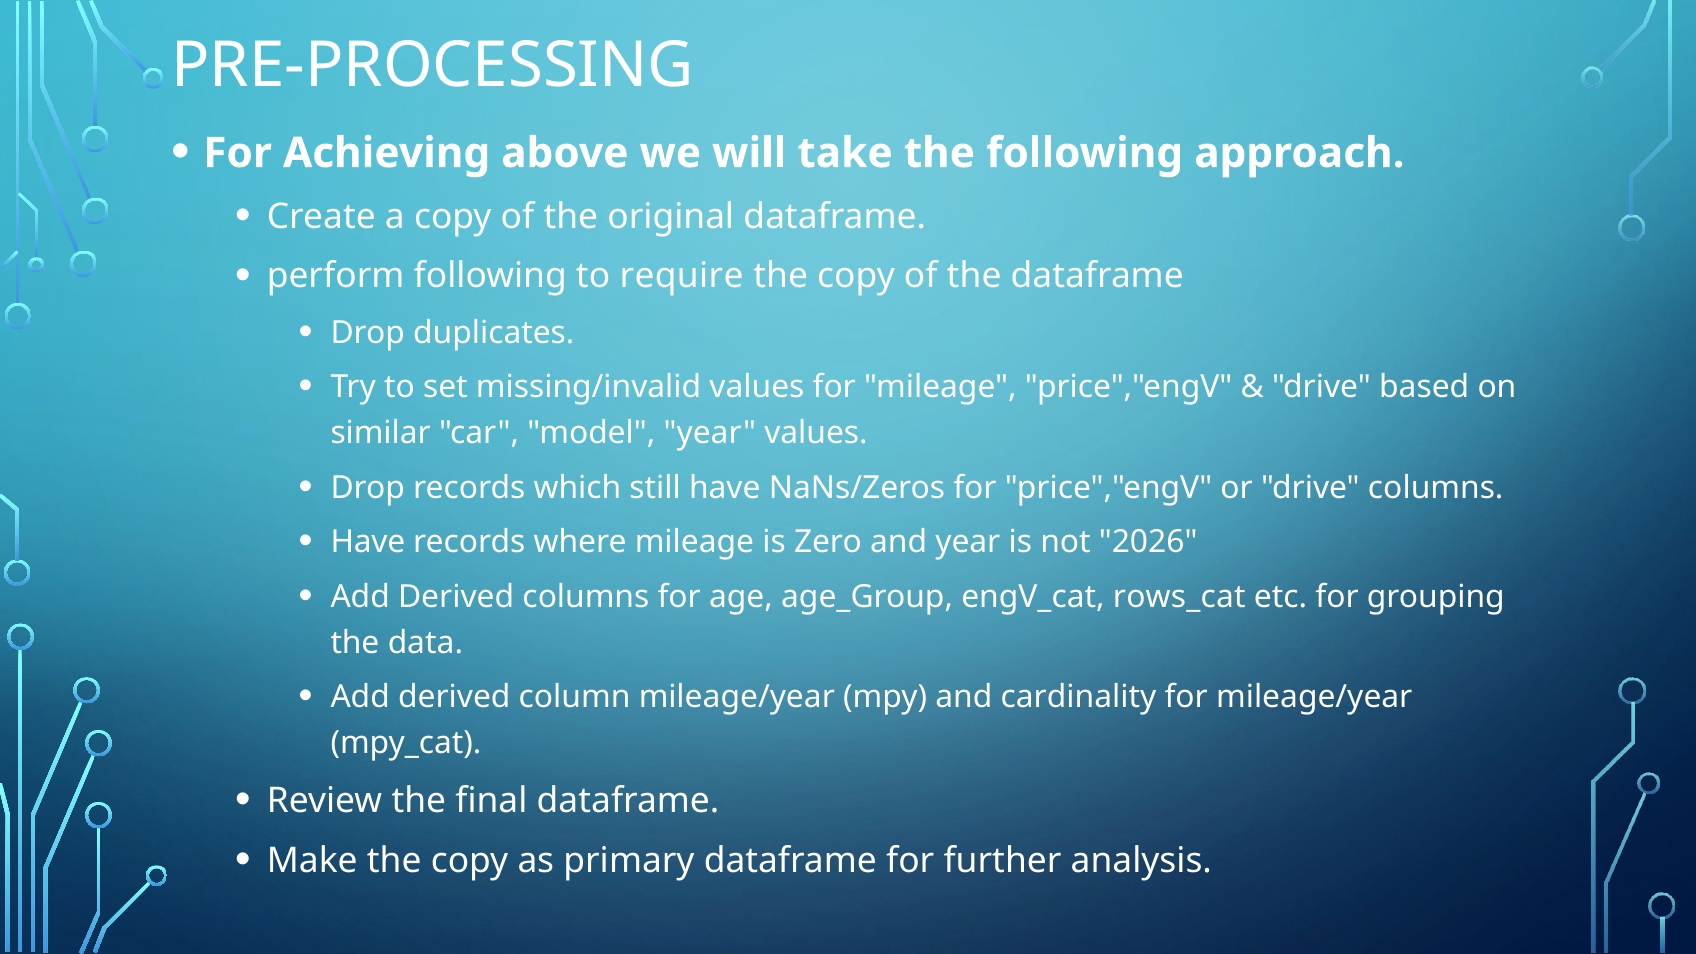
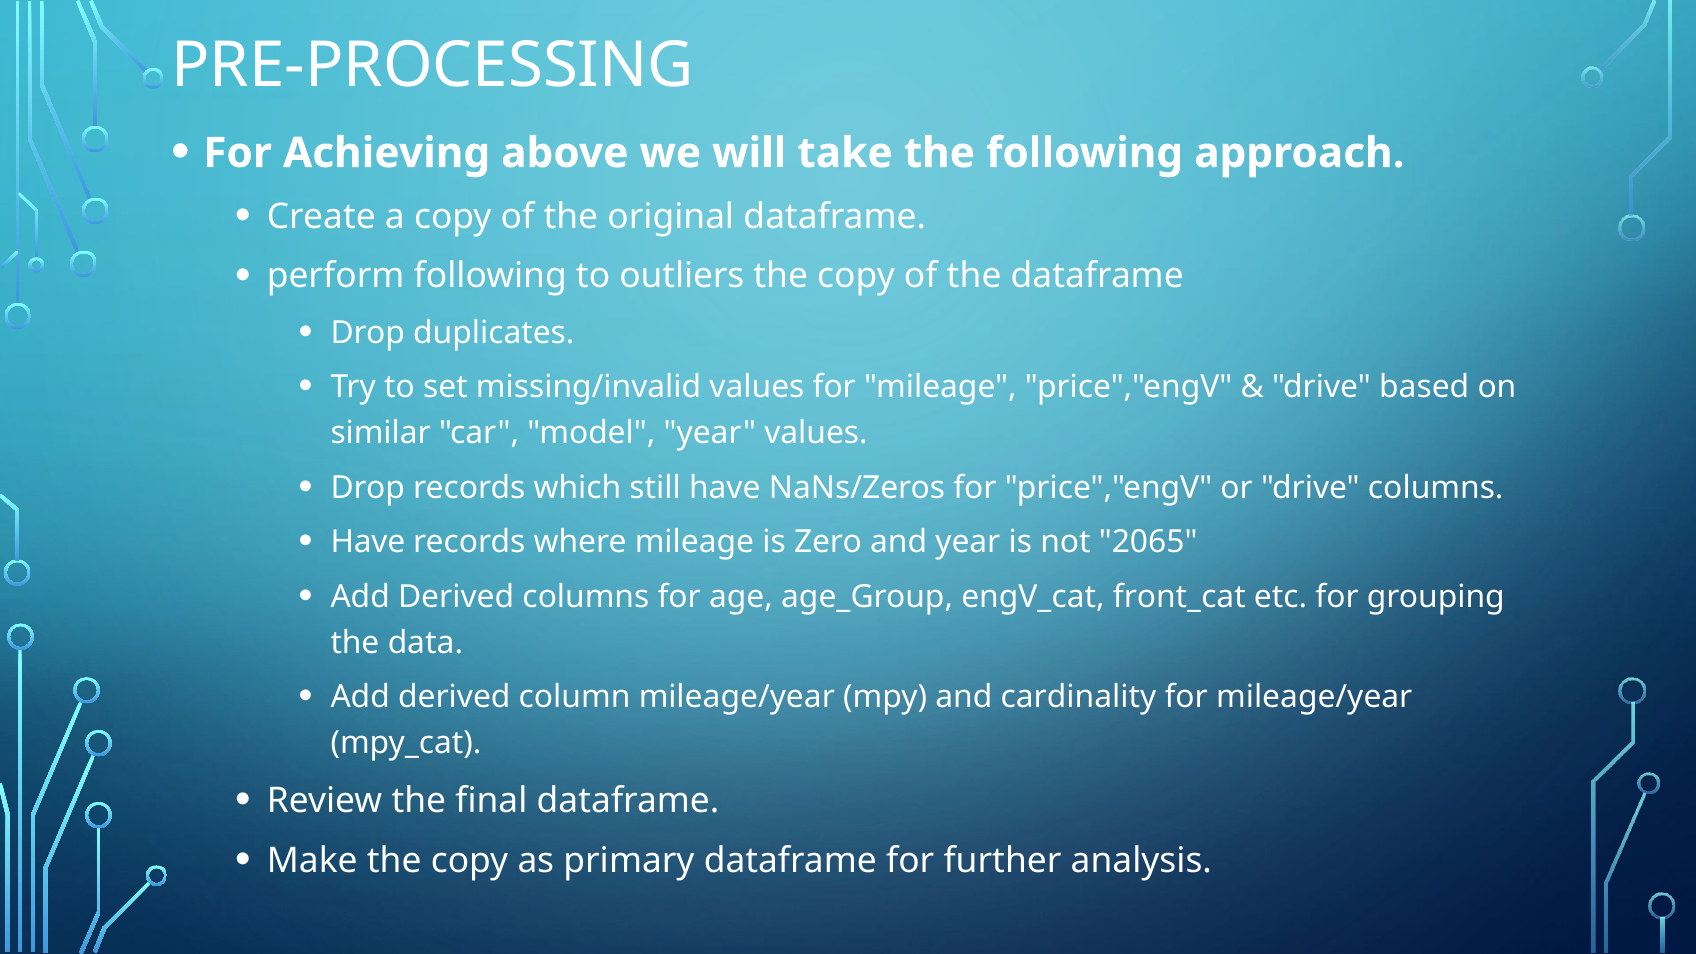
require: require -> outliers (682, 276)
2026: 2026 -> 2065 (1148, 542)
rows_cat: rows_cat -> front_cat (1179, 597)
